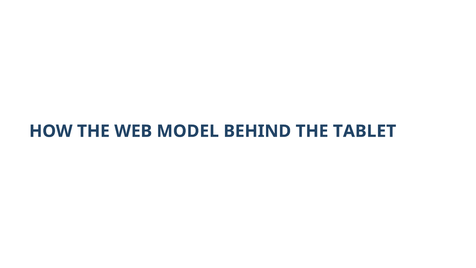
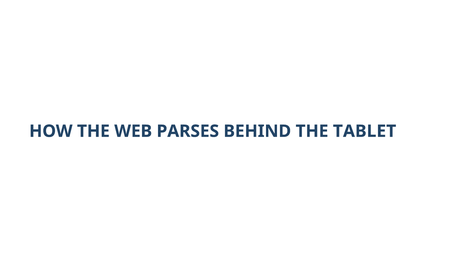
MODEL: MODEL -> PARSES (188, 131)
